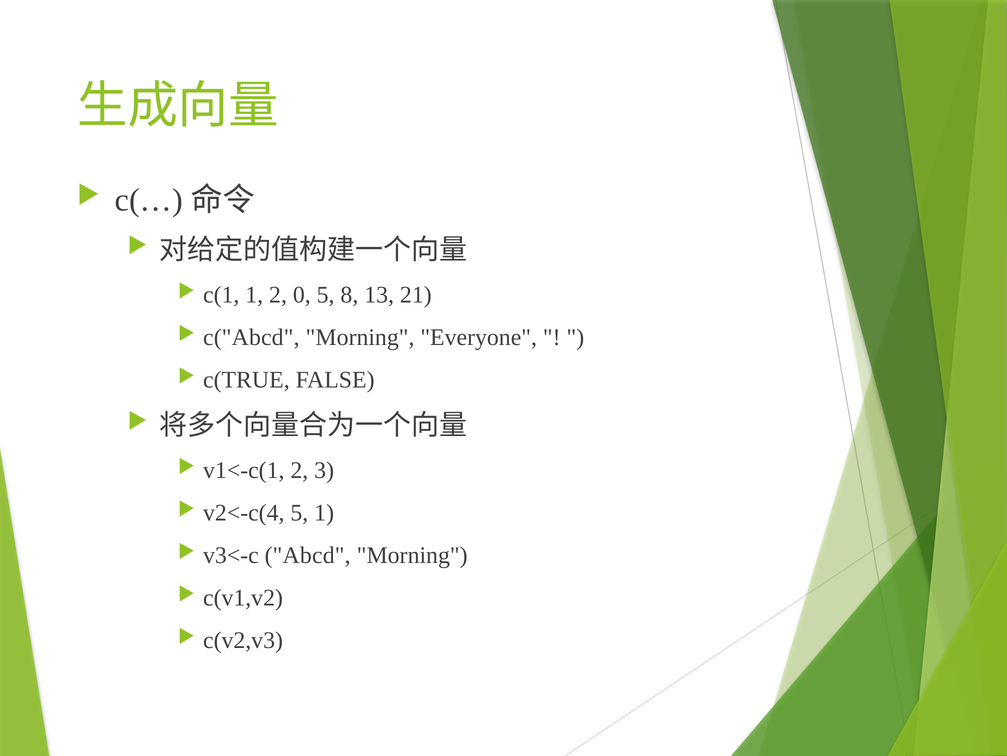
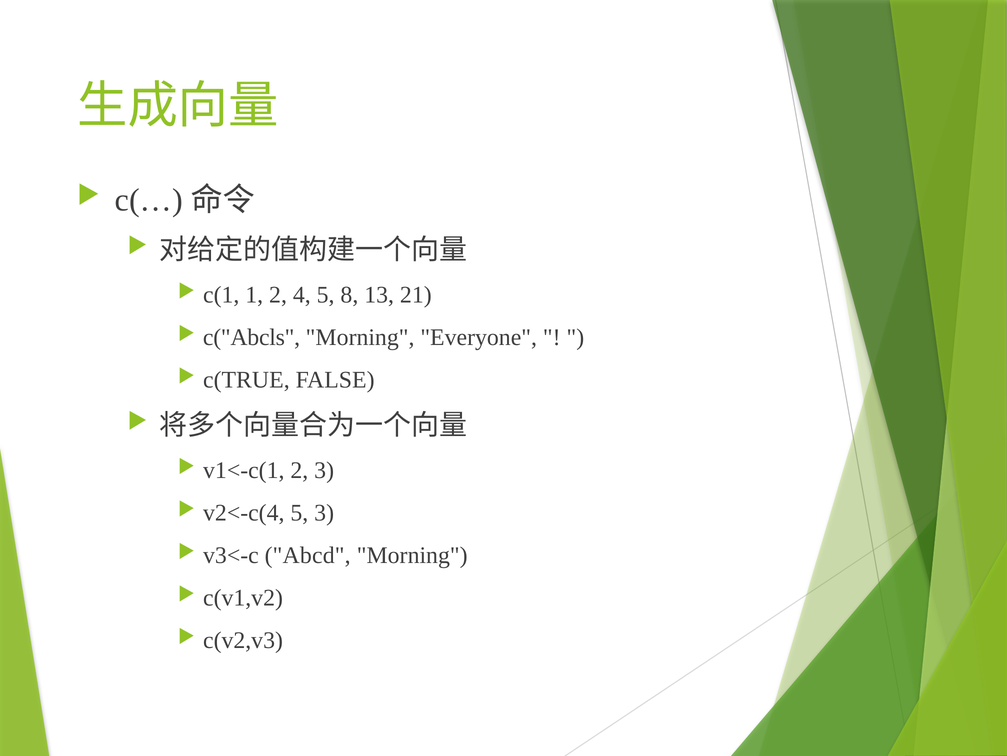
0: 0 -> 4 (302, 295)
c("Abcd: c("Abcd -> c("Abcls (252, 337)
5 1: 1 -> 3 (324, 512)
